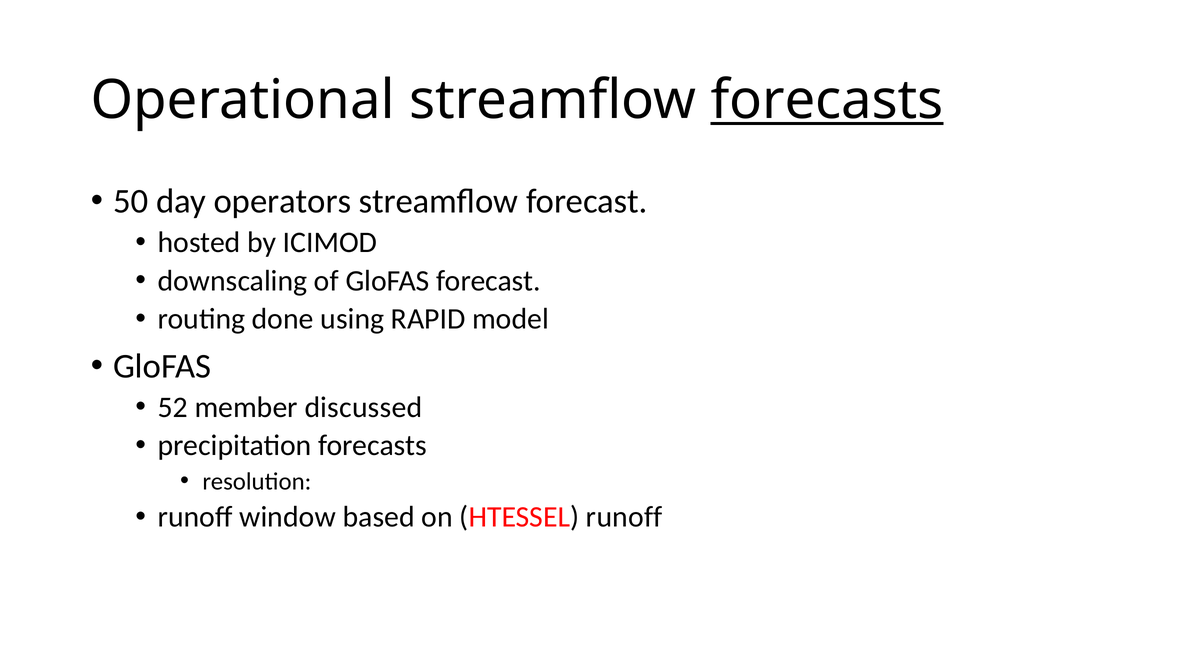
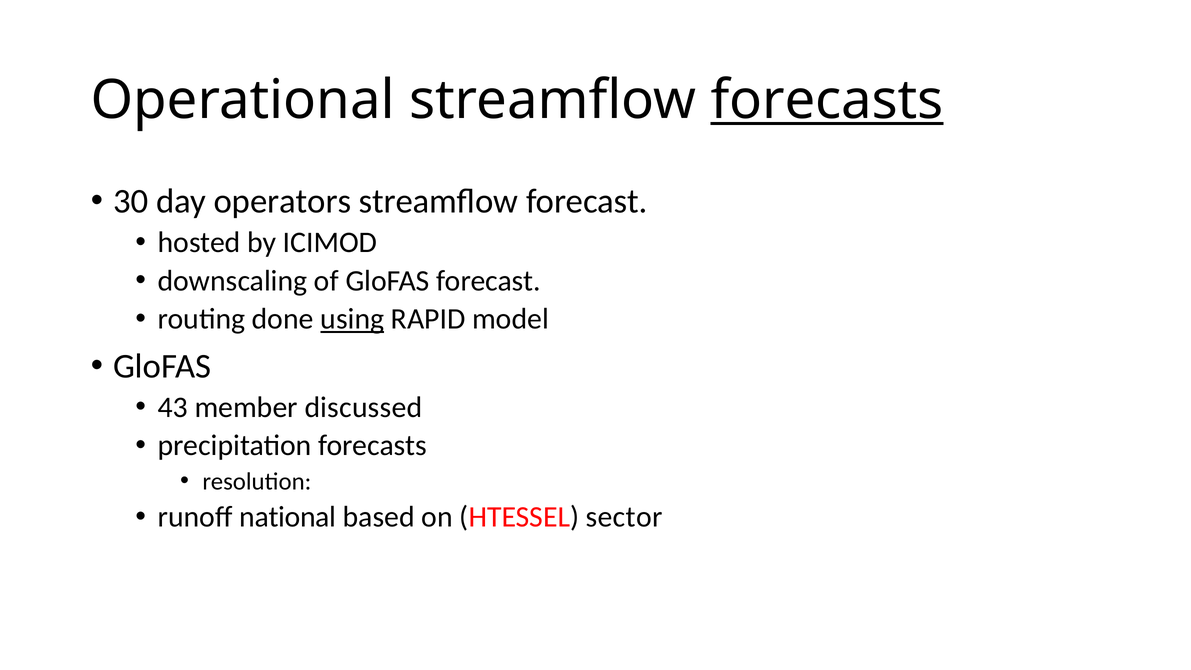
50: 50 -> 30 (131, 201)
using underline: none -> present (352, 319)
52: 52 -> 43 (173, 407)
window: window -> national (288, 517)
HTESSEL runoff: runoff -> sector (624, 517)
